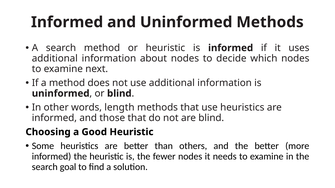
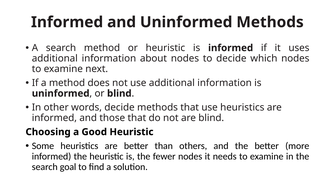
words length: length -> decide (120, 108)
